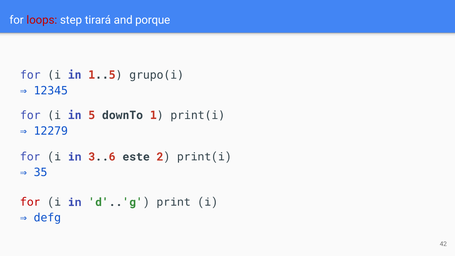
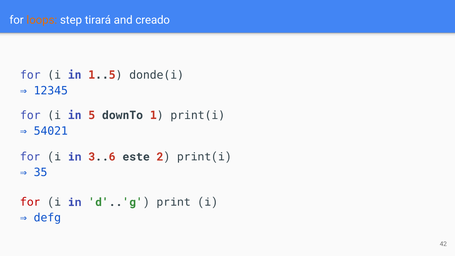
loops colour: red -> orange (42, 20)
porque: porque -> creado (153, 20)
grupo(i: grupo(i -> donde(i (157, 75)
12279: 12279 -> 54021 (51, 131)
